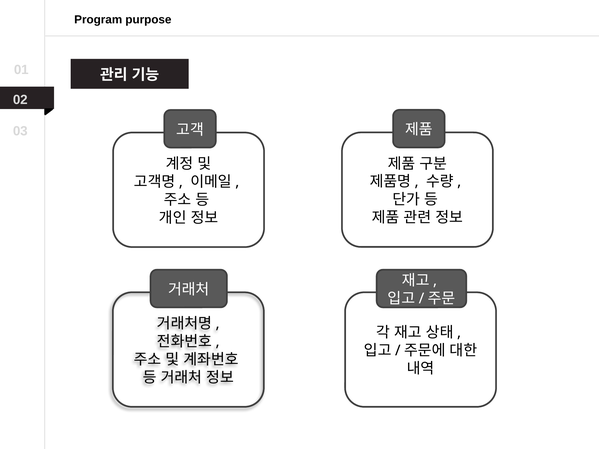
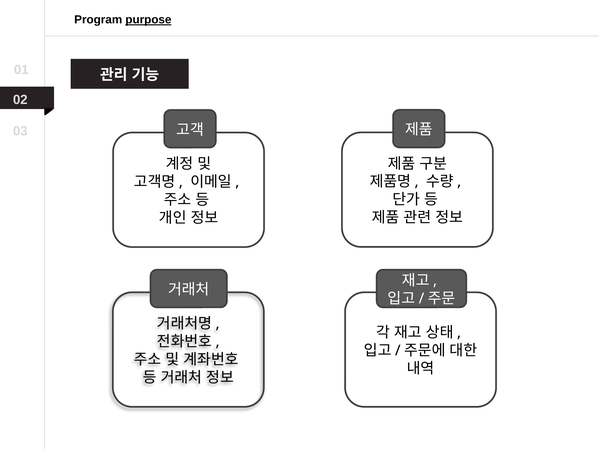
purpose underline: none -> present (148, 20)
